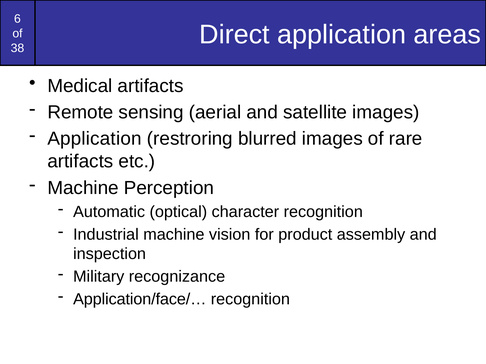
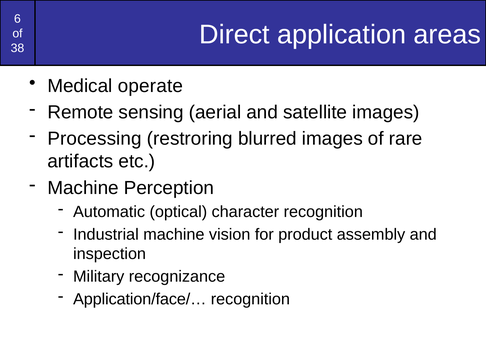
Medical artifacts: artifacts -> operate (150, 86)
Application: Application -> Processing (95, 139)
